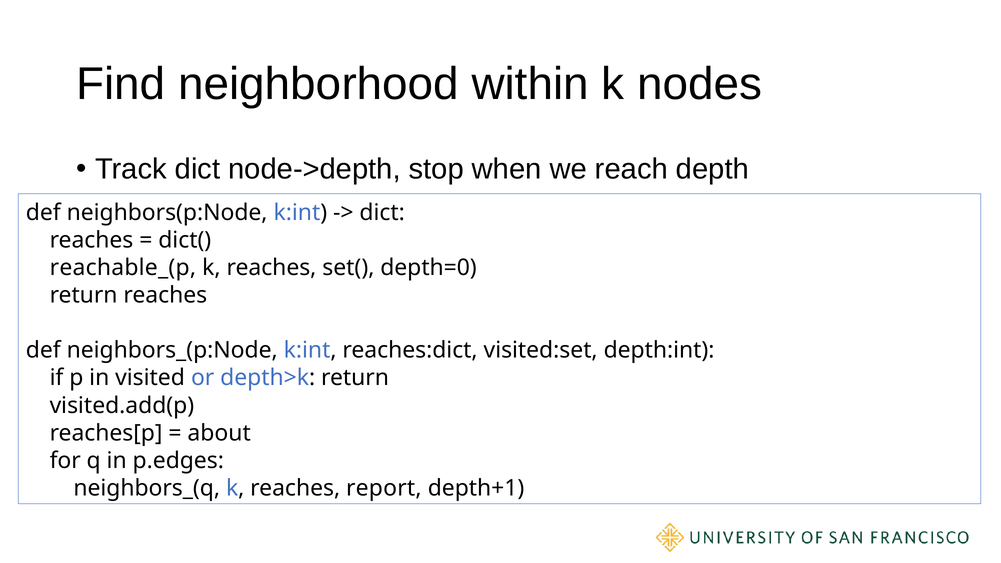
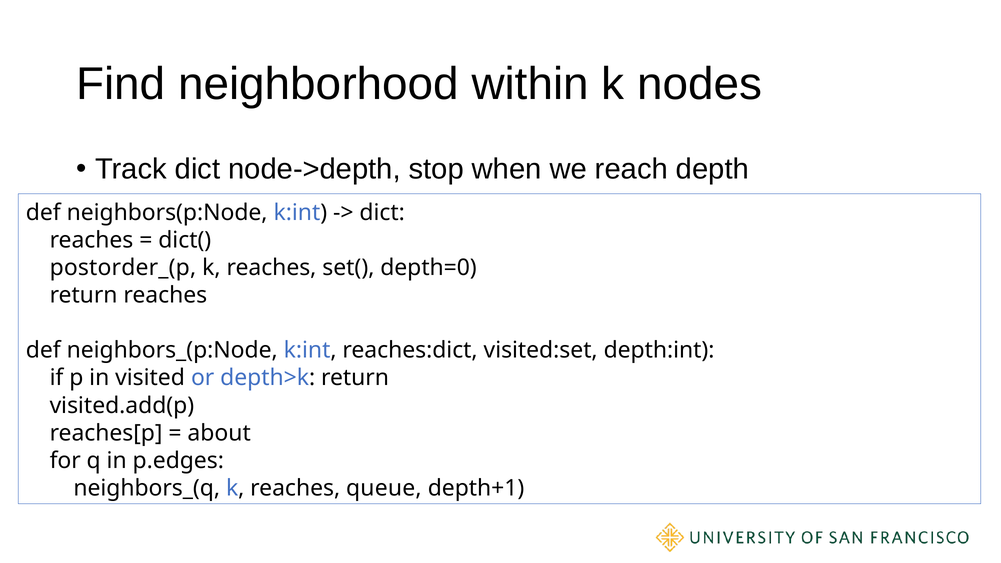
reachable_(p: reachable_(p -> postorder_(p (123, 268)
report: report -> queue (384, 488)
